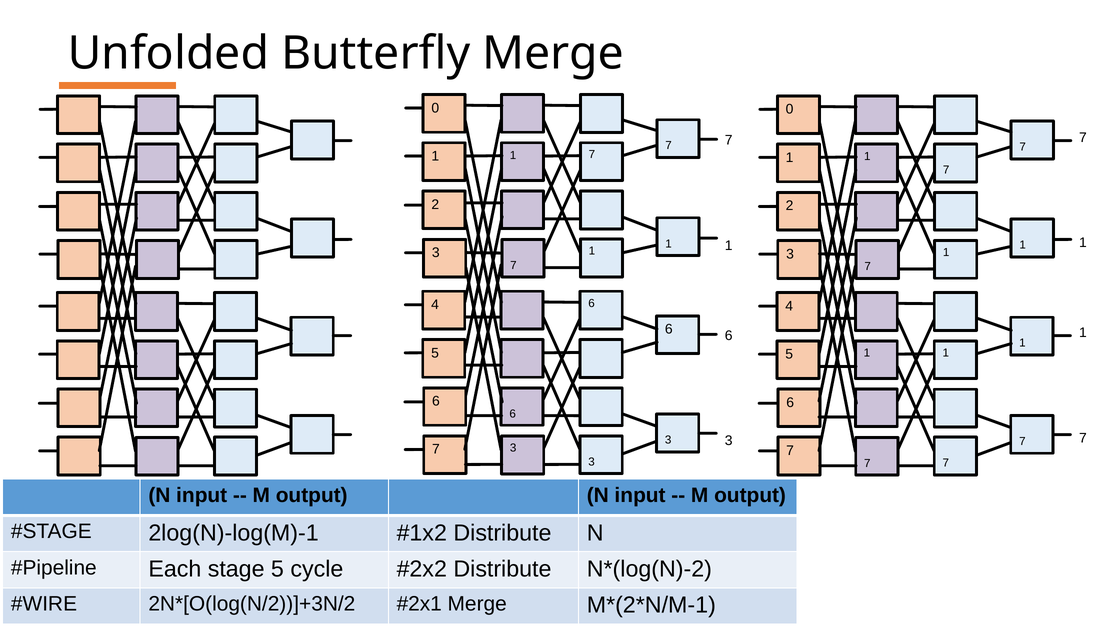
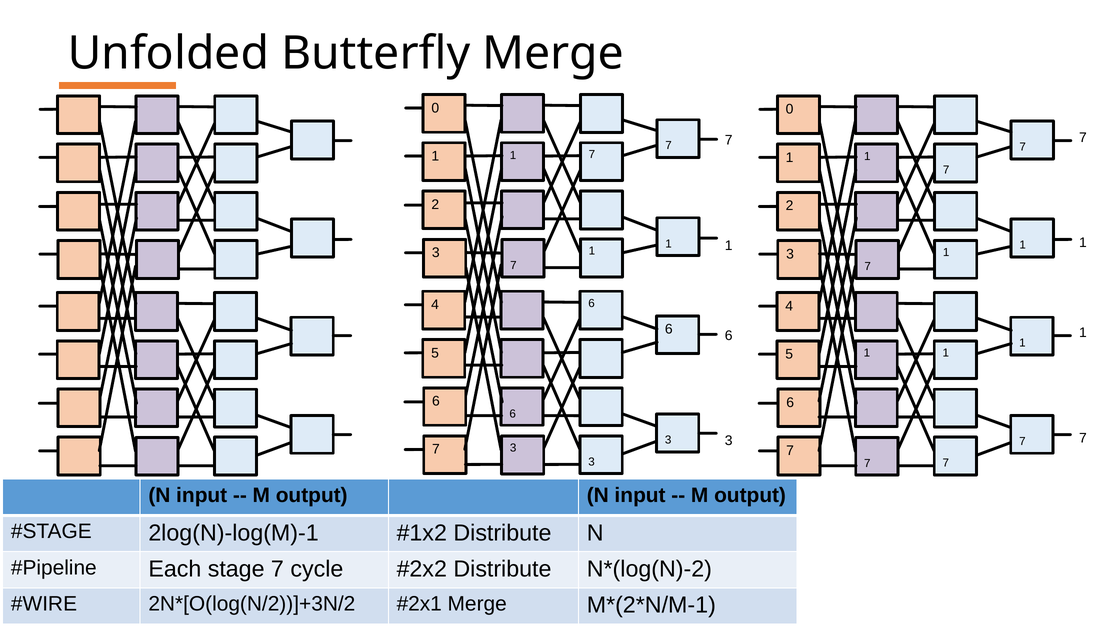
stage 5: 5 -> 7 (277, 570)
